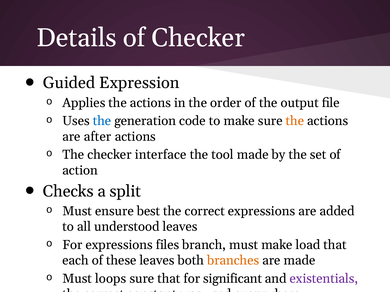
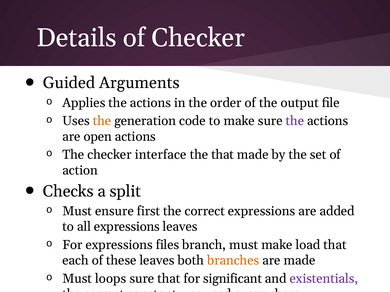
Expression: Expression -> Arguments (139, 83)
the colour: blue -> orange (102, 121)
the colour: orange -> purple (295, 121)
after: after -> open (98, 137)
the tool: tool -> that (223, 155)
best: best -> first (149, 211)
all understood: understood -> expressions (127, 227)
